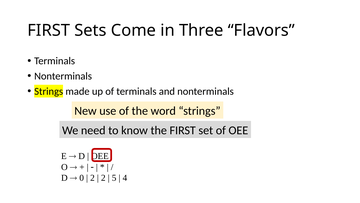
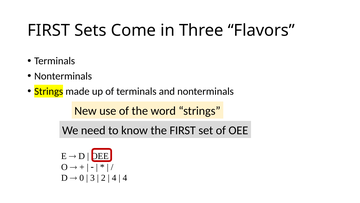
2: 2 -> 3 (92, 177)
5: 5 -> 4 (114, 177)
